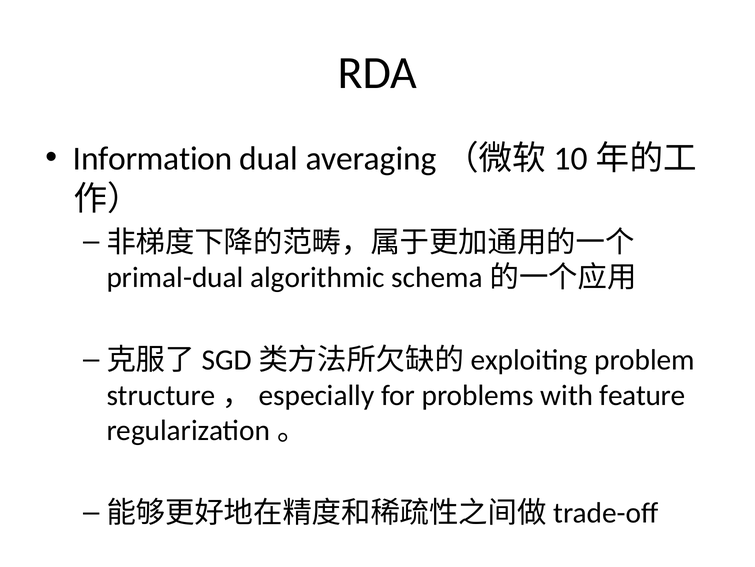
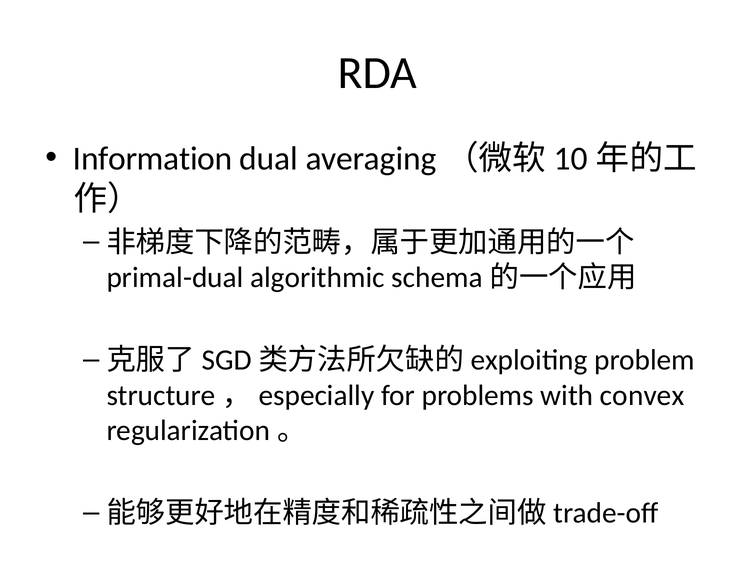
feature: feature -> convex (642, 395)
